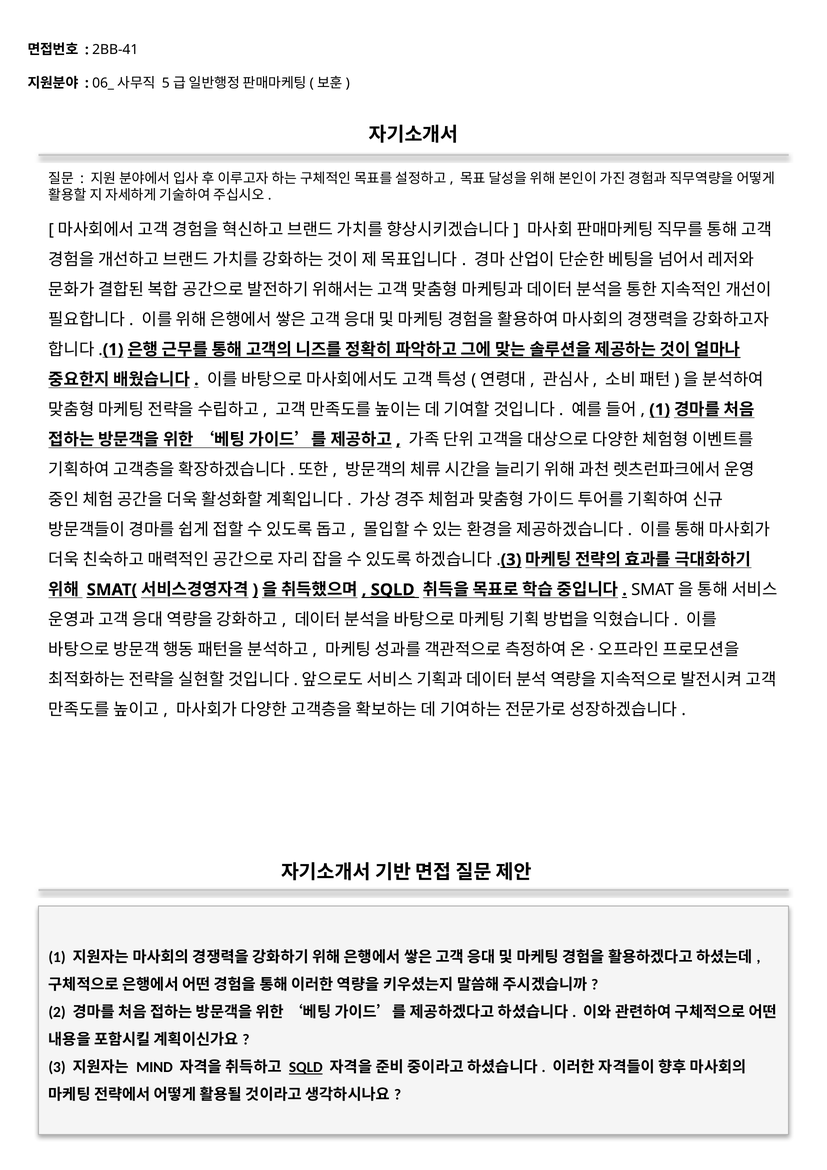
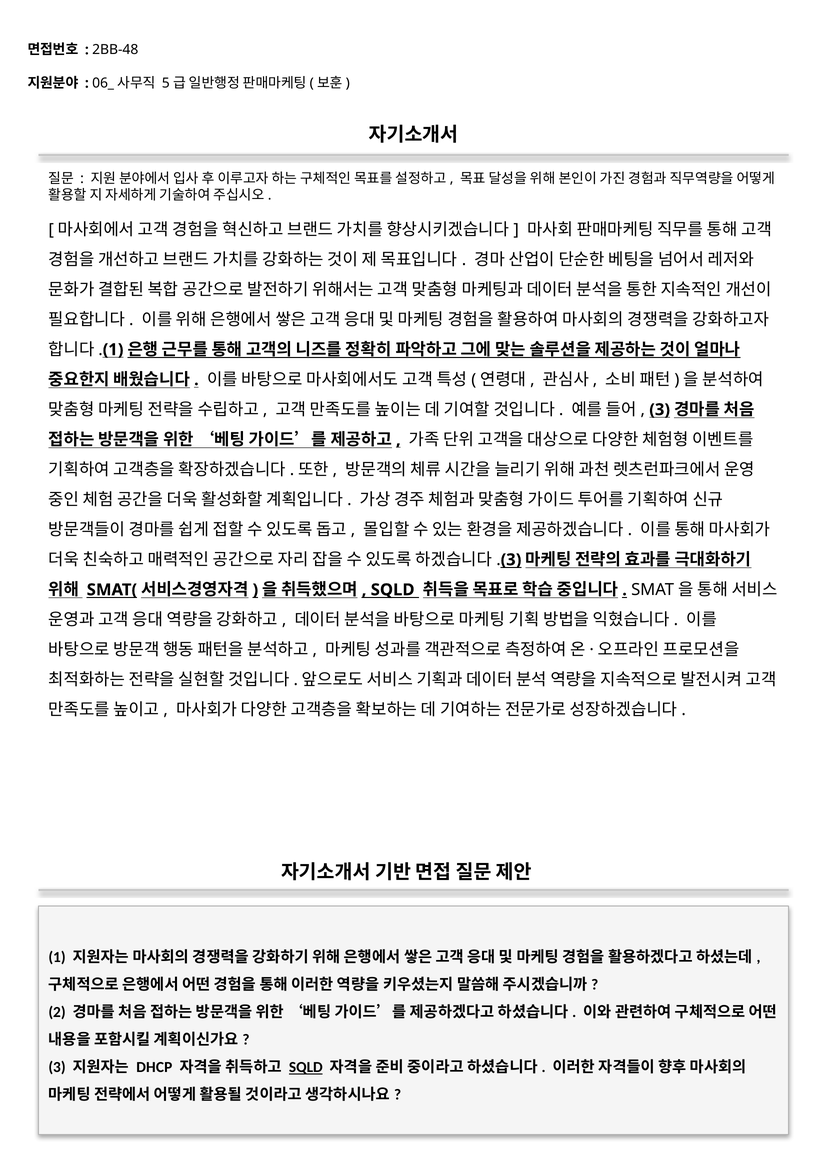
2BB-41: 2BB-41 -> 2BB-48 (115, 50)
1: 1 -> 3 (660, 410)
SQLD underline: present -> none (393, 590)
MIND: MIND -> DHCP (154, 1067)
